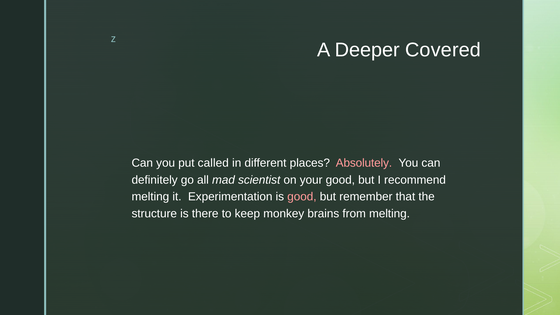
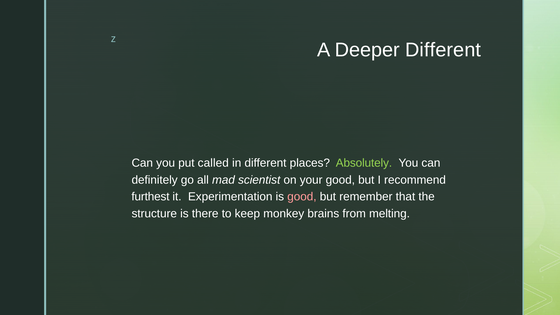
Deeper Covered: Covered -> Different (443, 50)
Absolutely colour: pink -> light green (364, 163)
melting: melting -> furthest (150, 197)
